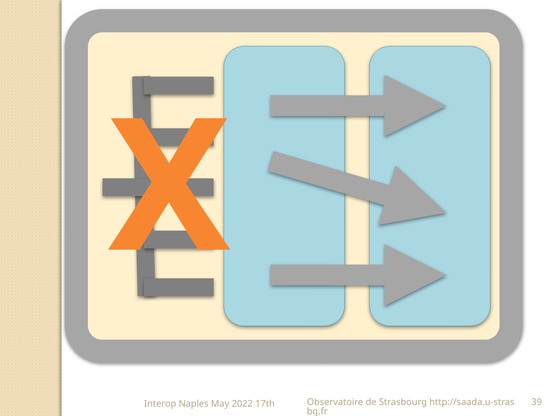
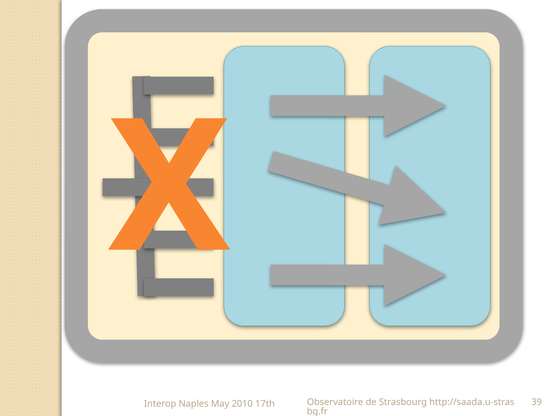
2022: 2022 -> 2010 (242, 404)
